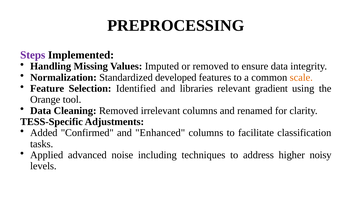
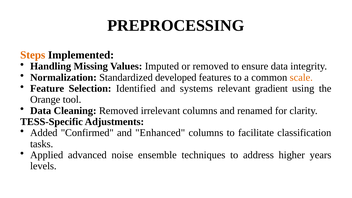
Steps colour: purple -> orange (33, 55)
libraries: libraries -> systems (196, 88)
including: including -> ensemble (157, 155)
noisy: noisy -> years (321, 155)
